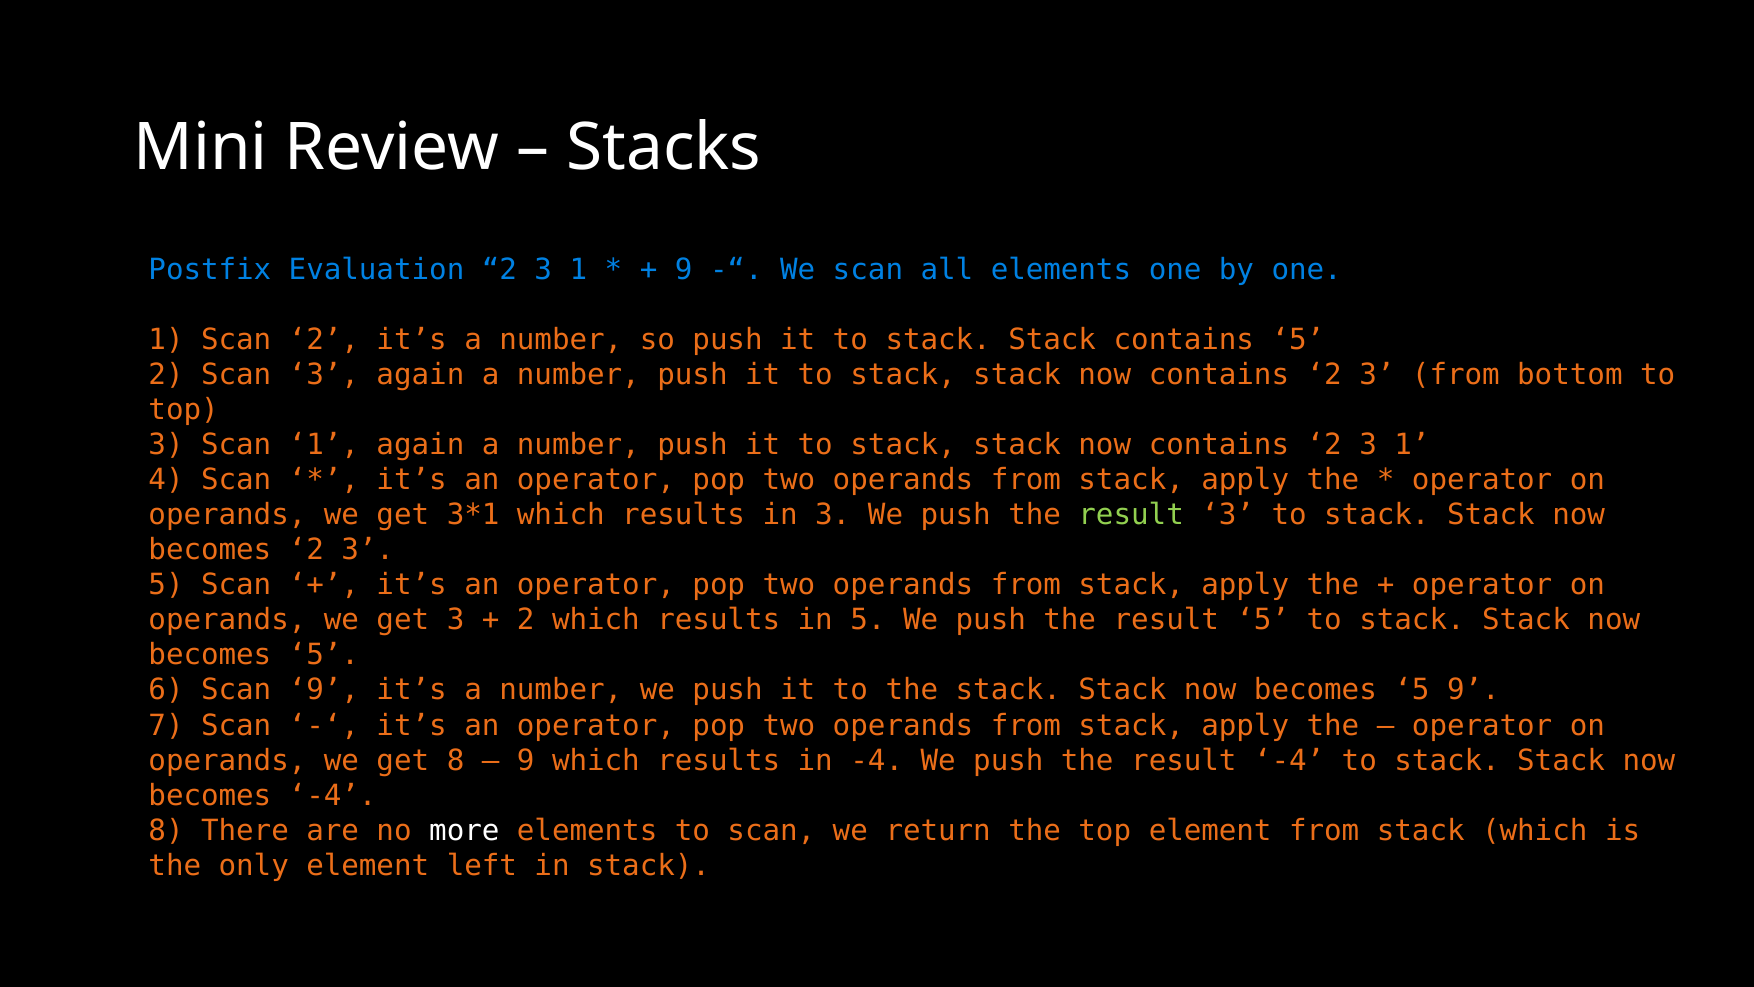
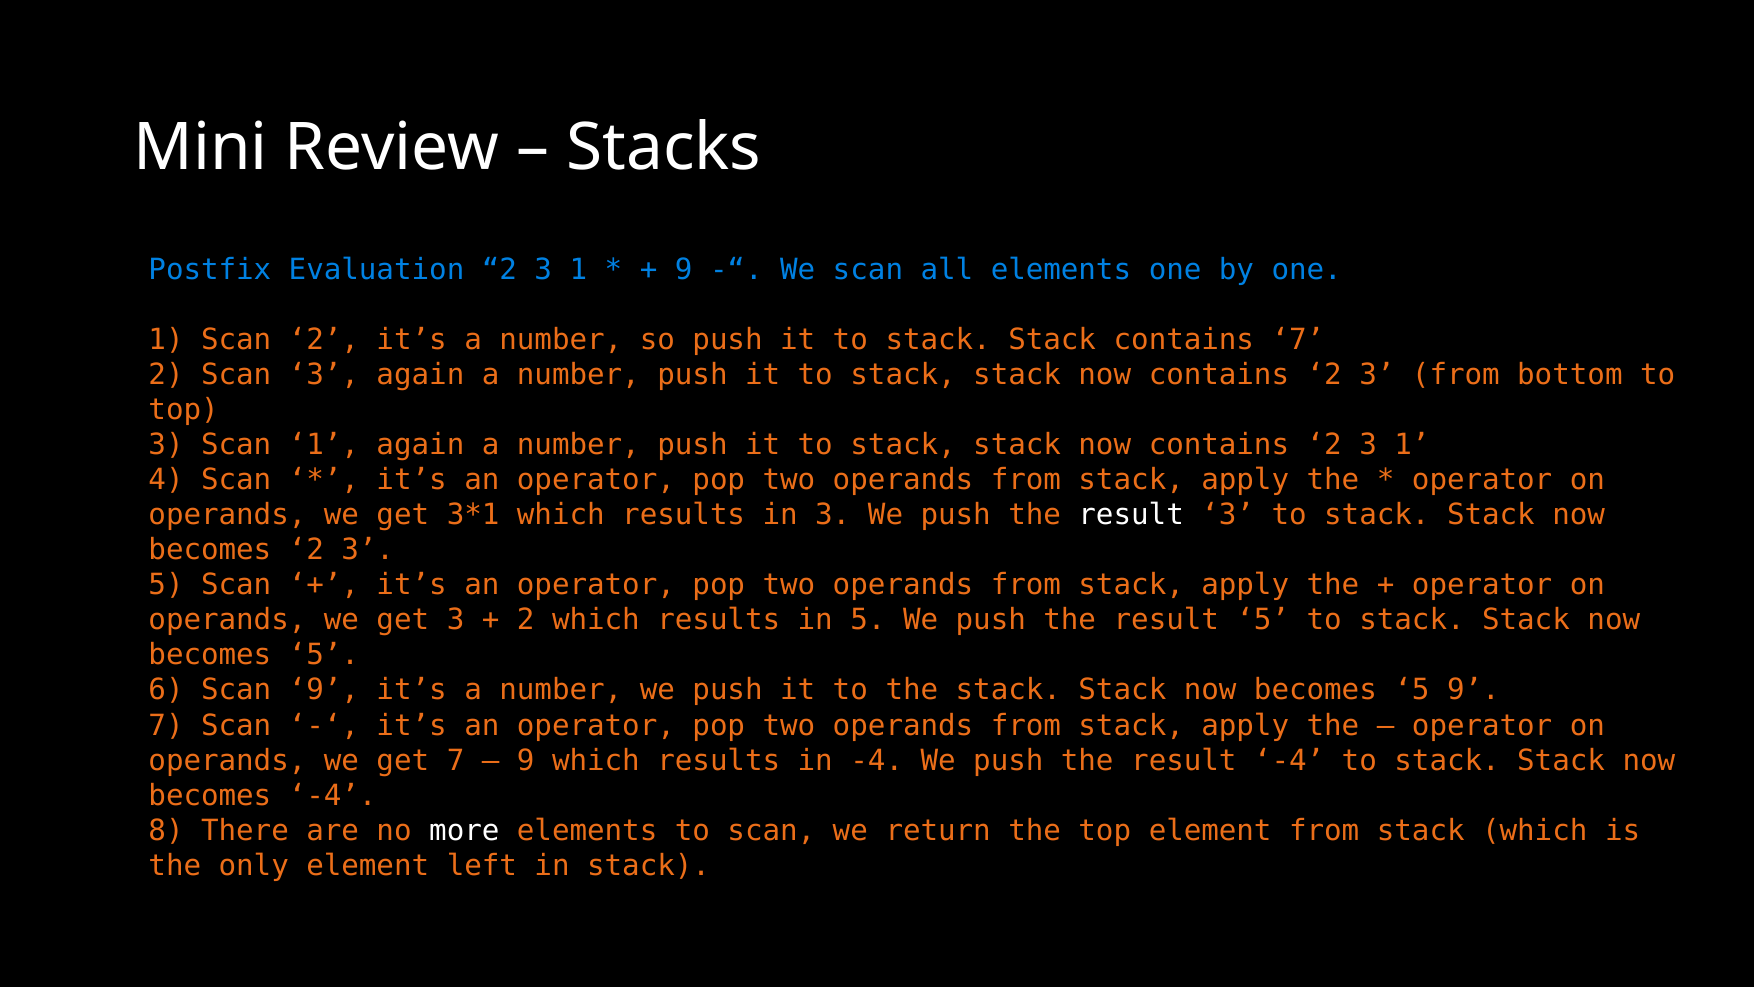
contains 5: 5 -> 7 (1298, 339)
result colour: light green -> white (1131, 515)
get 8: 8 -> 7 (456, 760)
